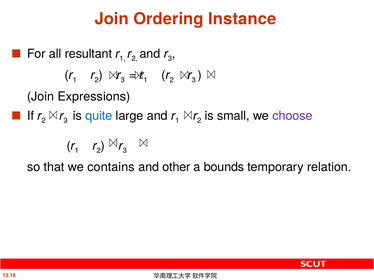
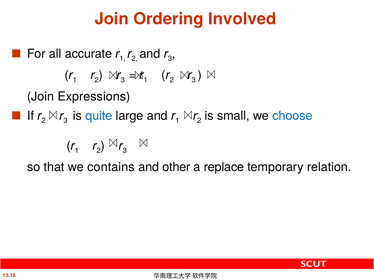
Instance: Instance -> Involved (242, 19)
resultant: resultant -> accurate (88, 54)
choose colour: purple -> blue (292, 116)
bounds: bounds -> replace (224, 167)
